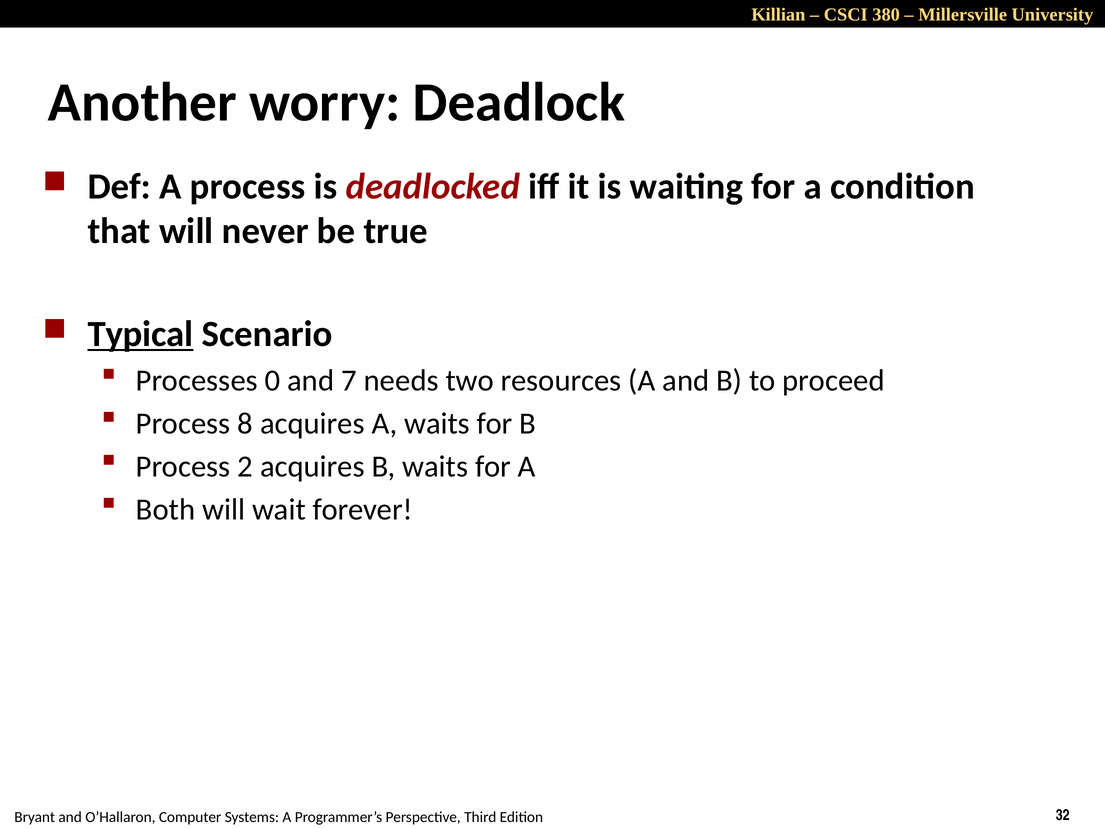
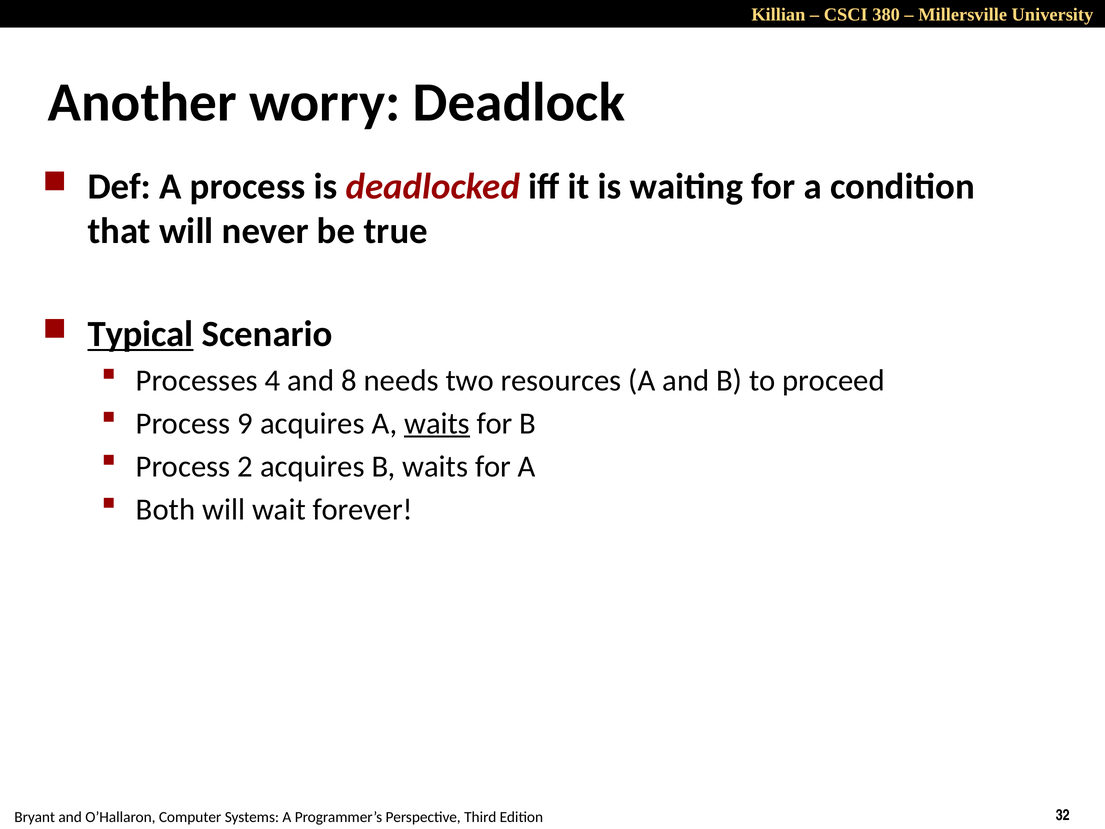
0: 0 -> 4 (273, 380)
7: 7 -> 8 (349, 380)
8: 8 -> 9 (245, 423)
waits underline: none -> present (437, 423)
